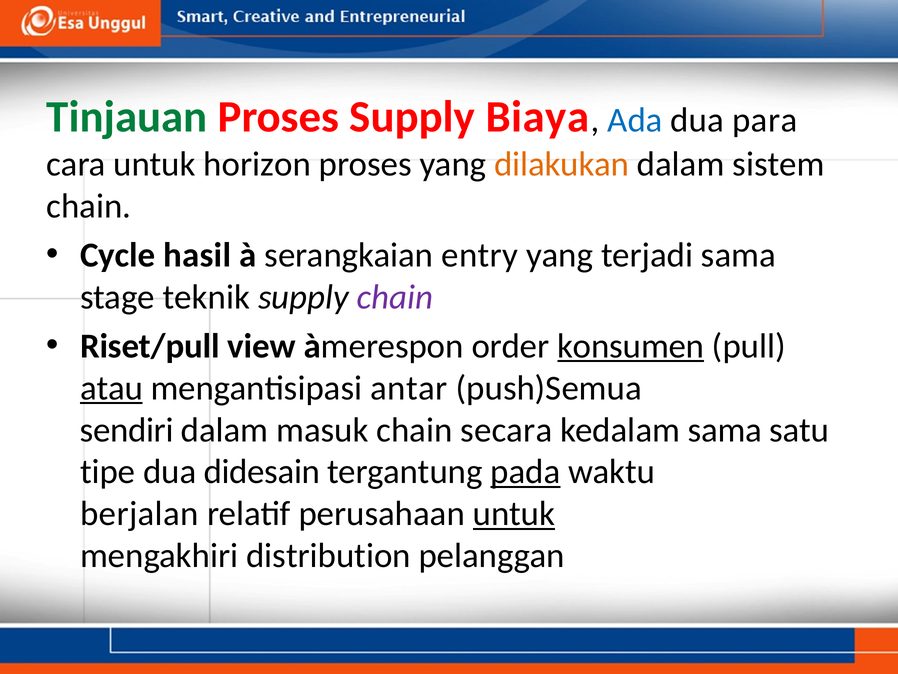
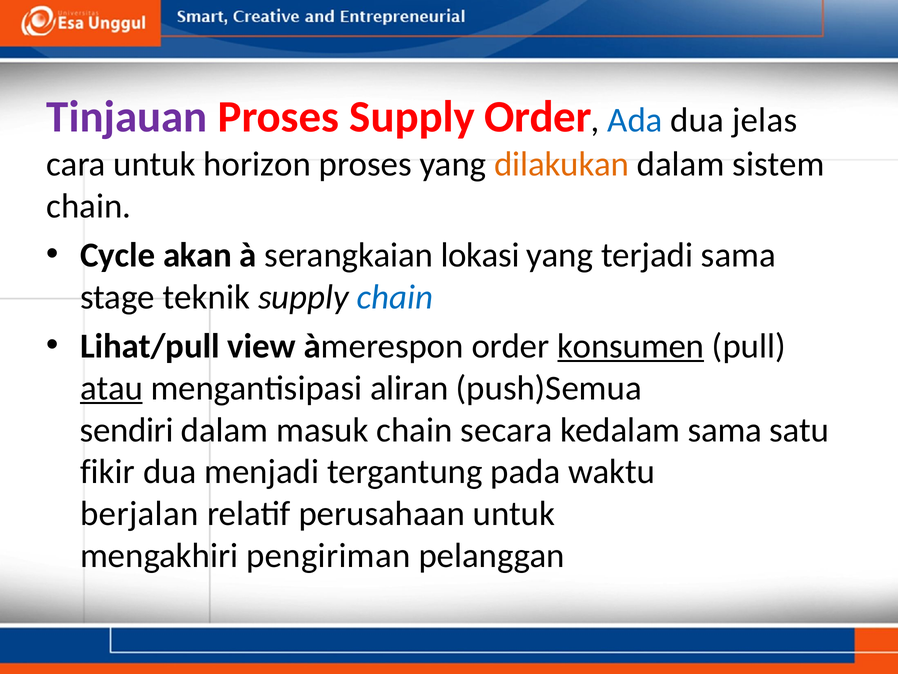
Tinjauan colour: green -> purple (127, 117)
Supply Biaya: Biaya -> Order (538, 117)
para: para -> jelas (765, 120)
hasil: hasil -> akan (198, 255)
entry: entry -> lokasi (480, 255)
chain colour: purple -> blue (395, 297)
Riset/pull: Riset/pull -> Lihat/pull (150, 346)
antar: antar -> aliran (409, 388)
tipe: tipe -> fikir (108, 472)
didesain: didesain -> menjadi (262, 472)
pada underline: present -> none (525, 472)
untuk underline: present -> none (514, 514)
distribution: distribution -> pengiriman (328, 555)
